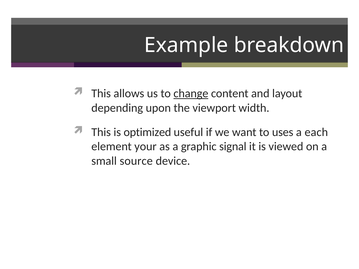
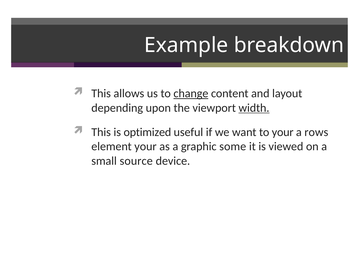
width underline: none -> present (254, 108)
to uses: uses -> your (283, 132)
each: each -> rows (316, 132)
signal: signal -> some (233, 147)
